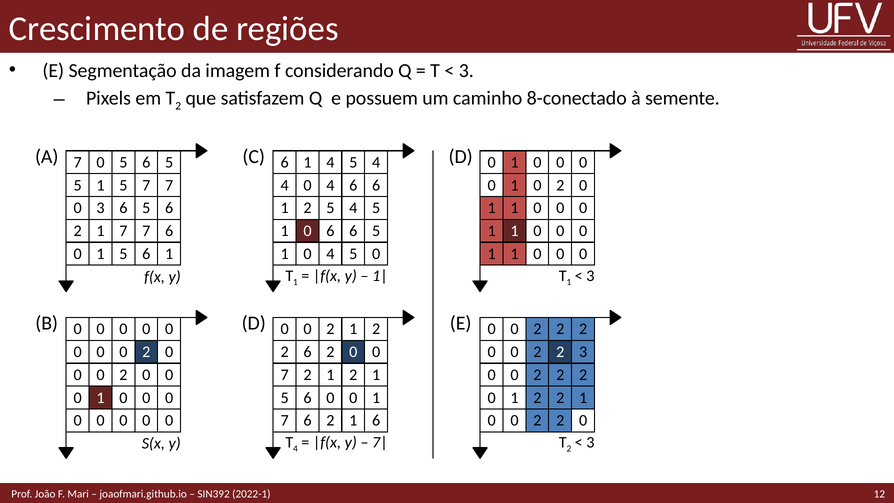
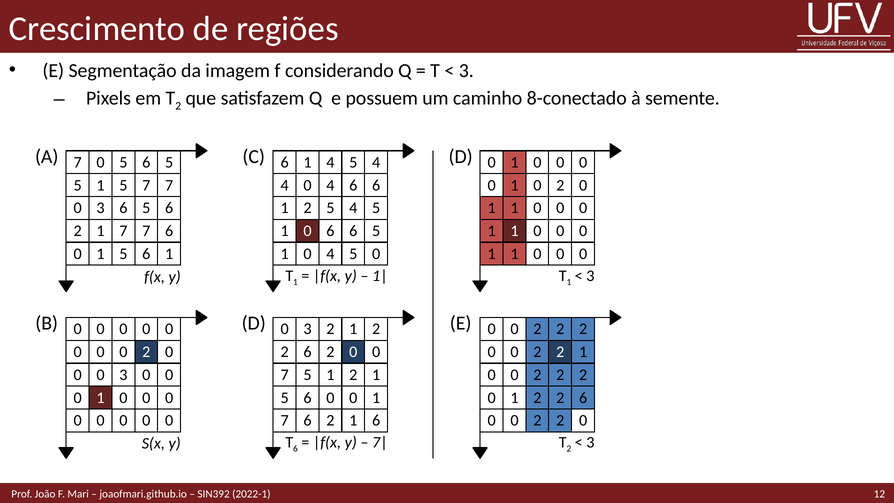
0: 0 -> 3 (308, 329)
2 2 3: 3 -> 1 (583, 352)
2: 2 -> 3 (123, 375)
7 2: 2 -> 5 (308, 375)
1: 1 -> 6 (583, 398)
T 4: 4 -> 6 (295, 449)
